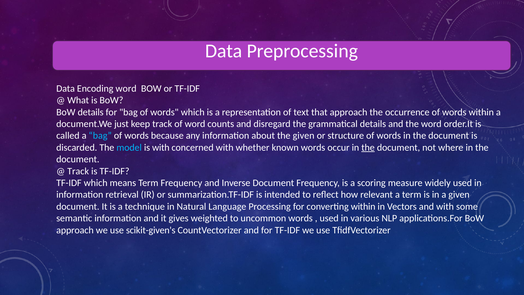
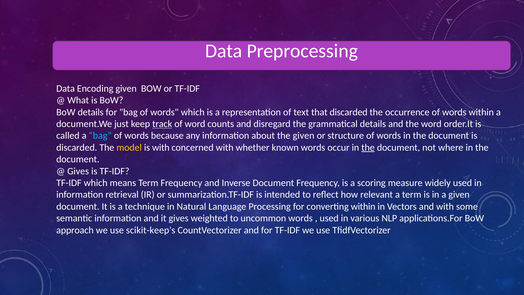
Encoding word: word -> given (126, 88)
that approach: approach -> discarded (349, 112)
track underline: none -> present (162, 124)
model colour: light blue -> yellow (129, 147)
Track: Track -> Gives (78, 171)
scikit-given's: scikit-given's -> scikit-keep's (151, 230)
